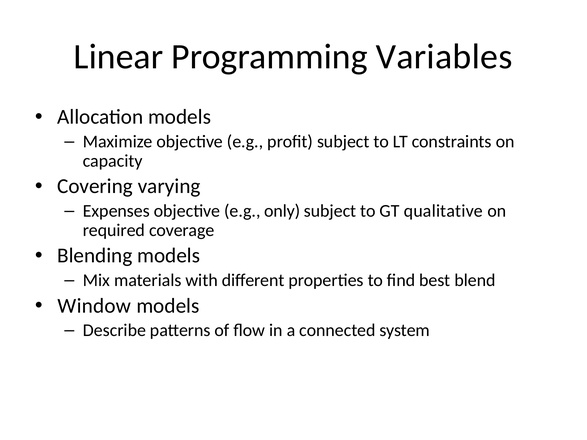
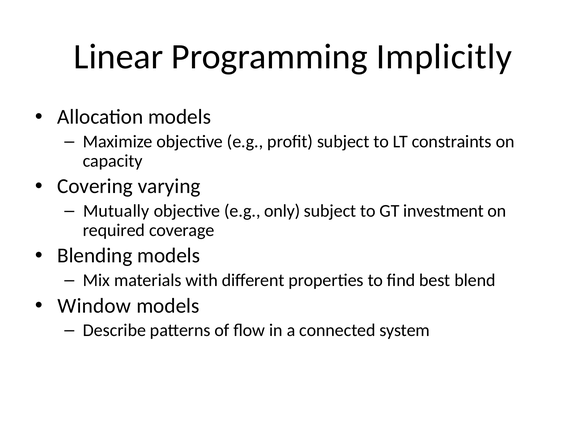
Variables: Variables -> Implicitly (444, 57)
Expenses: Expenses -> Mutually (116, 211)
qualitative: qualitative -> investment (444, 211)
